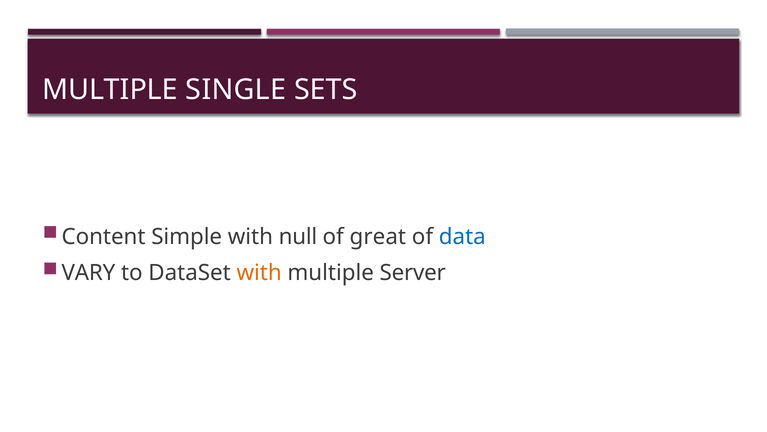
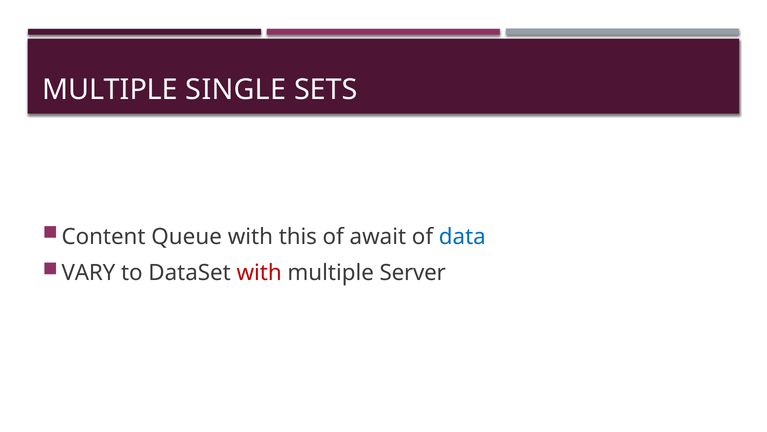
Simple: Simple -> Queue (187, 236)
null: null -> this (298, 236)
great: great -> await (378, 236)
with colour: orange -> red (259, 272)
